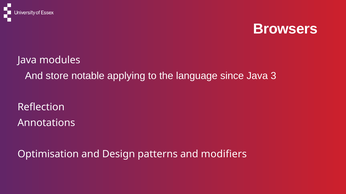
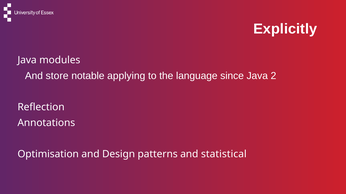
Browsers: Browsers -> Explicitly (285, 29)
3: 3 -> 2 (273, 76)
modifiers: modifiers -> statistical (224, 155)
